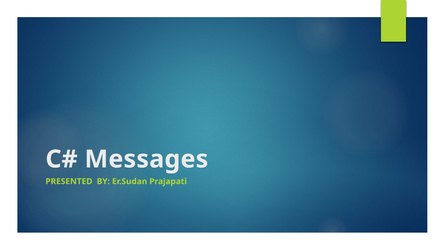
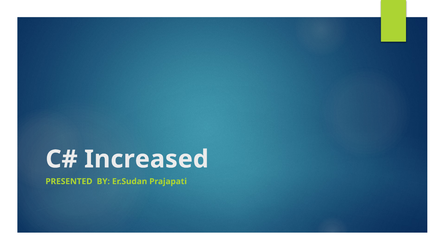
Messages: Messages -> Increased (146, 159)
